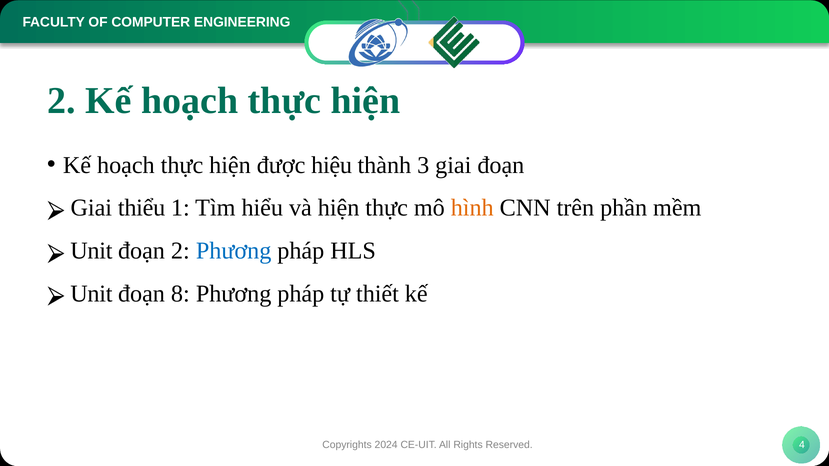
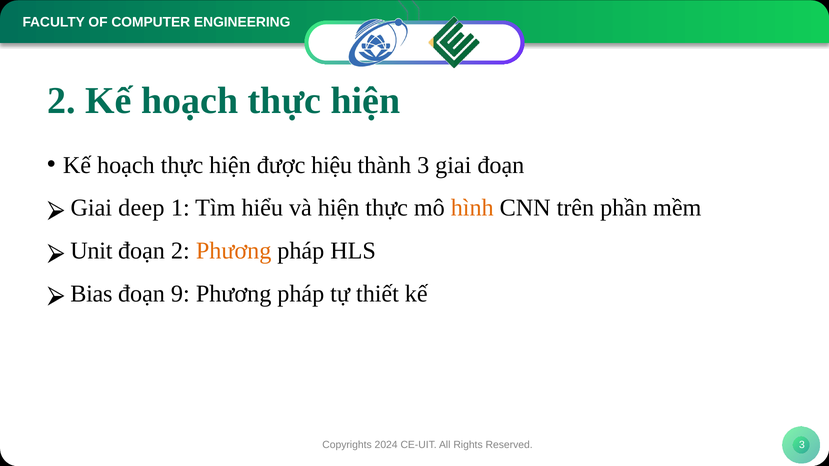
thiểu: thiểu -> deep (141, 208)
Phương colour: blue -> orange (234, 251)
Unit: Unit -> Bias (91, 294)
8: 8 -> 9 (180, 294)
Reserved 4: 4 -> 3 (802, 445)
